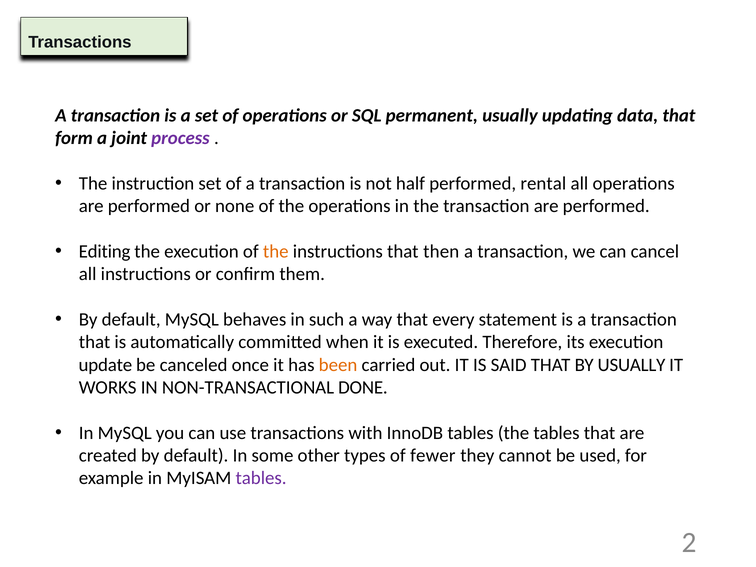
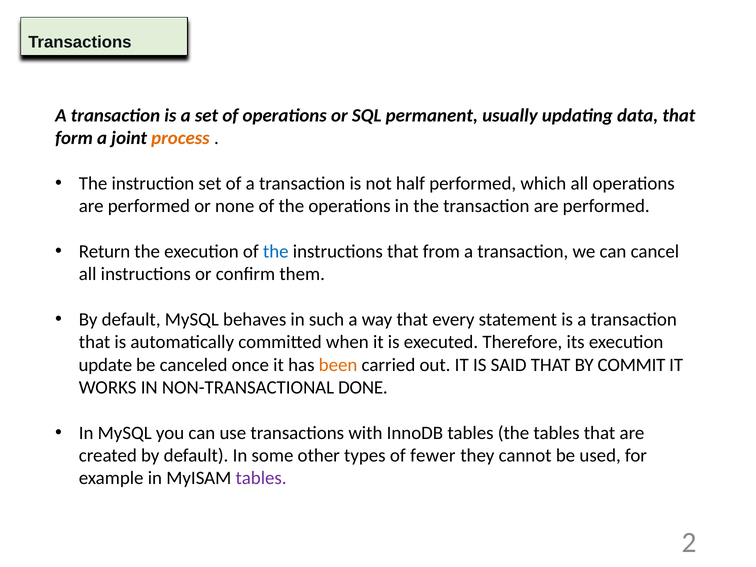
process colour: purple -> orange (180, 138)
rental: rental -> which (543, 183)
Editing: Editing -> Return (105, 251)
the colour: orange -> blue (276, 251)
then: then -> from (441, 251)
BY USUALLY: USUALLY -> COMMIT (631, 365)
